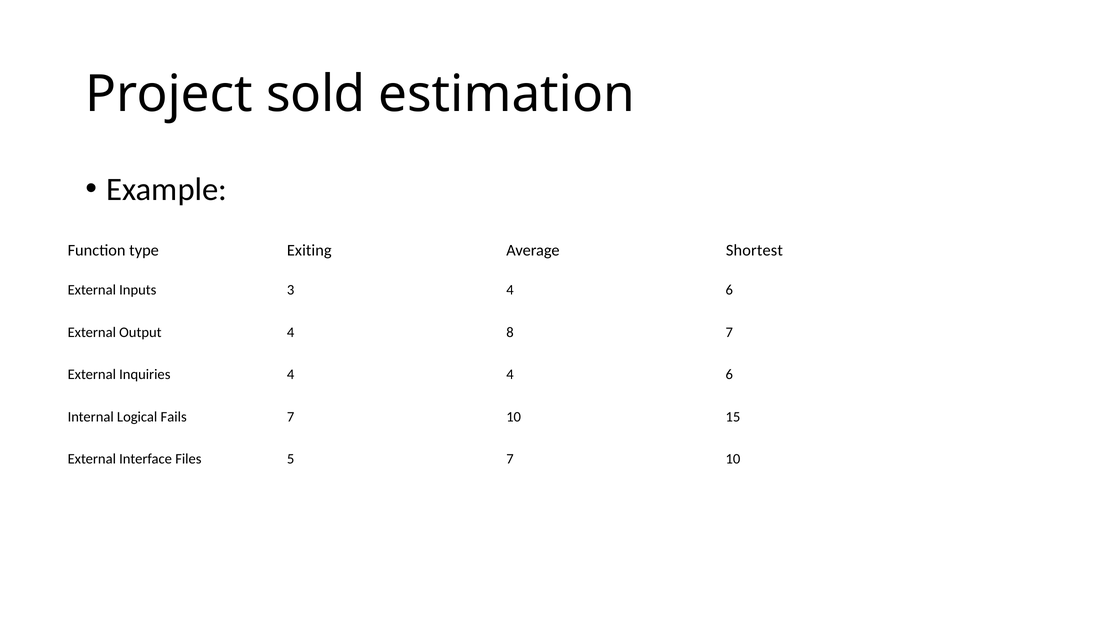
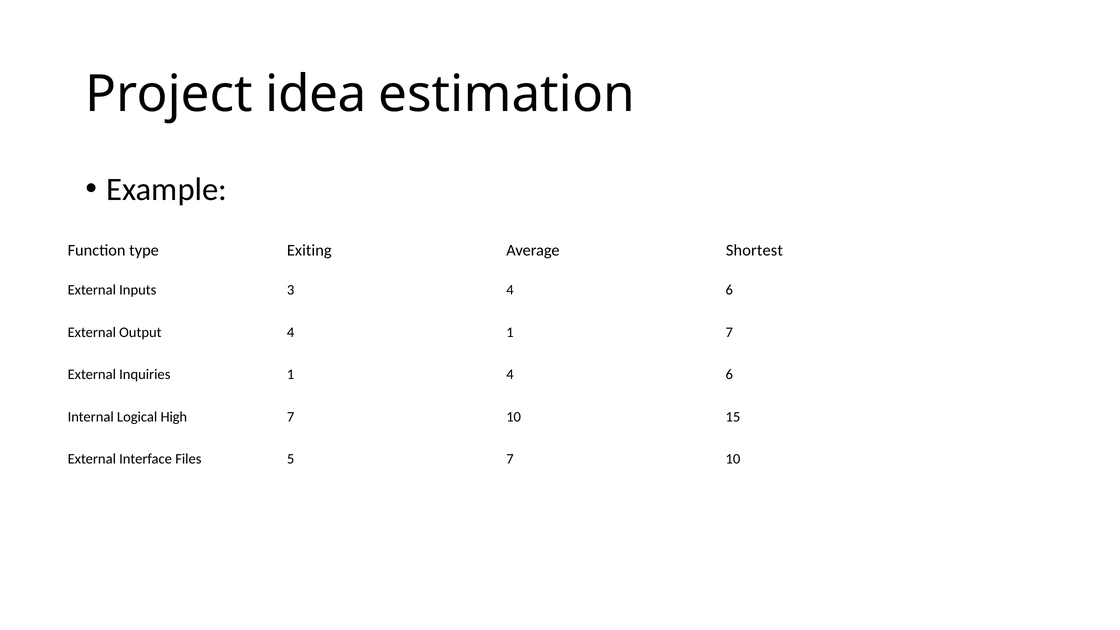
sold: sold -> idea (316, 94)
4 8: 8 -> 1 (510, 332)
Inquiries 4: 4 -> 1 (291, 375)
Fails: Fails -> High (174, 417)
